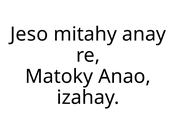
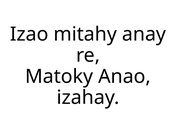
Jeso: Jeso -> Izao (29, 34)
